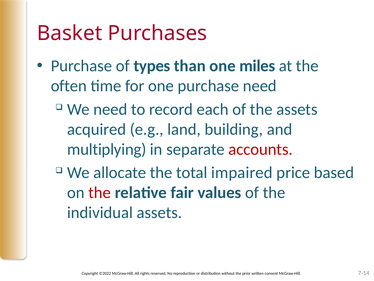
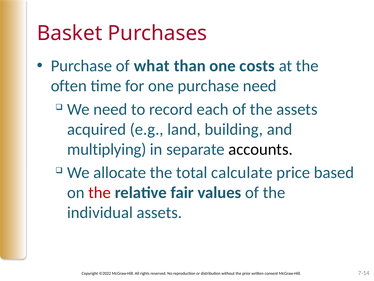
types: types -> what (152, 66)
miles: miles -> costs (257, 66)
accounts colour: red -> black (261, 149)
impaired: impaired -> calculate (242, 172)
